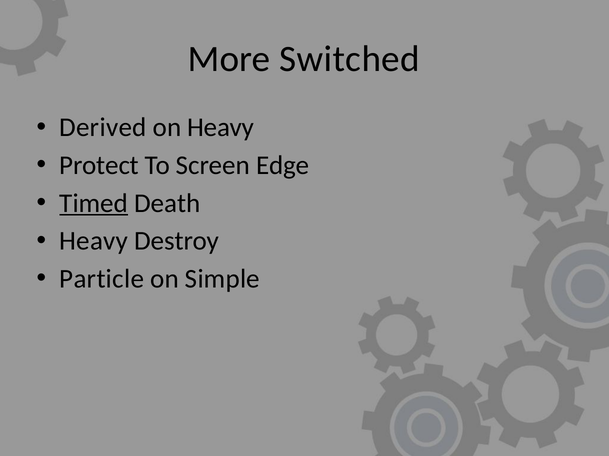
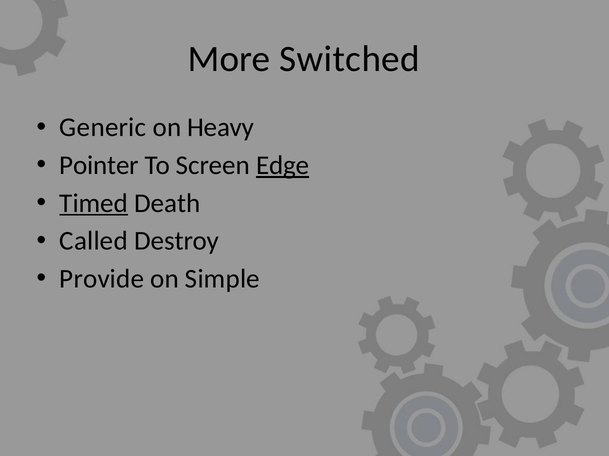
Derived: Derived -> Generic (103, 128)
Protect: Protect -> Pointer (99, 166)
Edge underline: none -> present (283, 166)
Heavy: Heavy -> Called (94, 241)
Particle: Particle -> Provide (102, 279)
